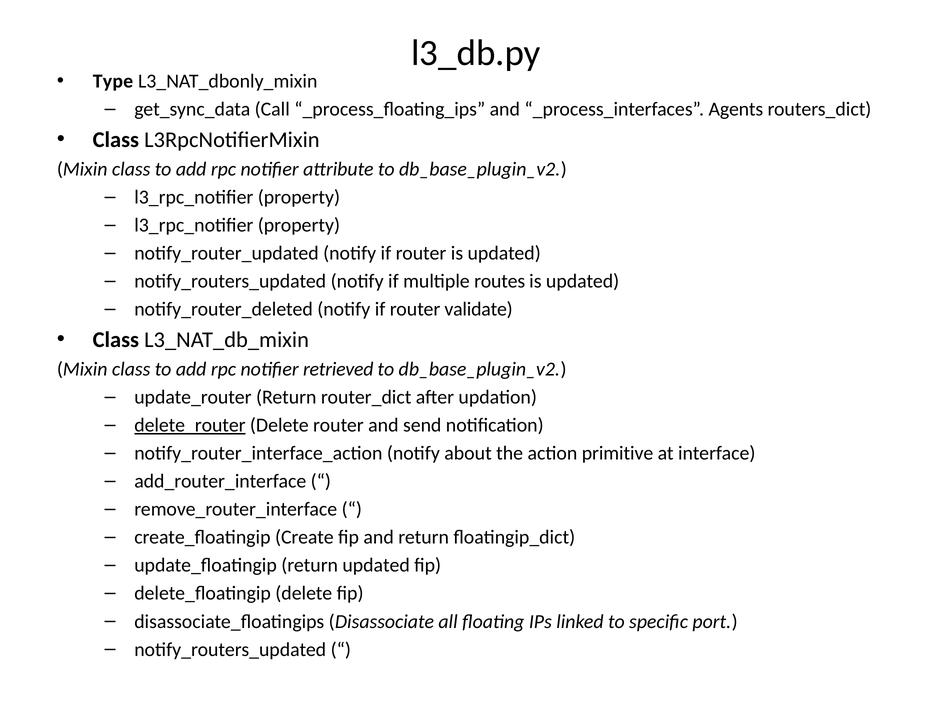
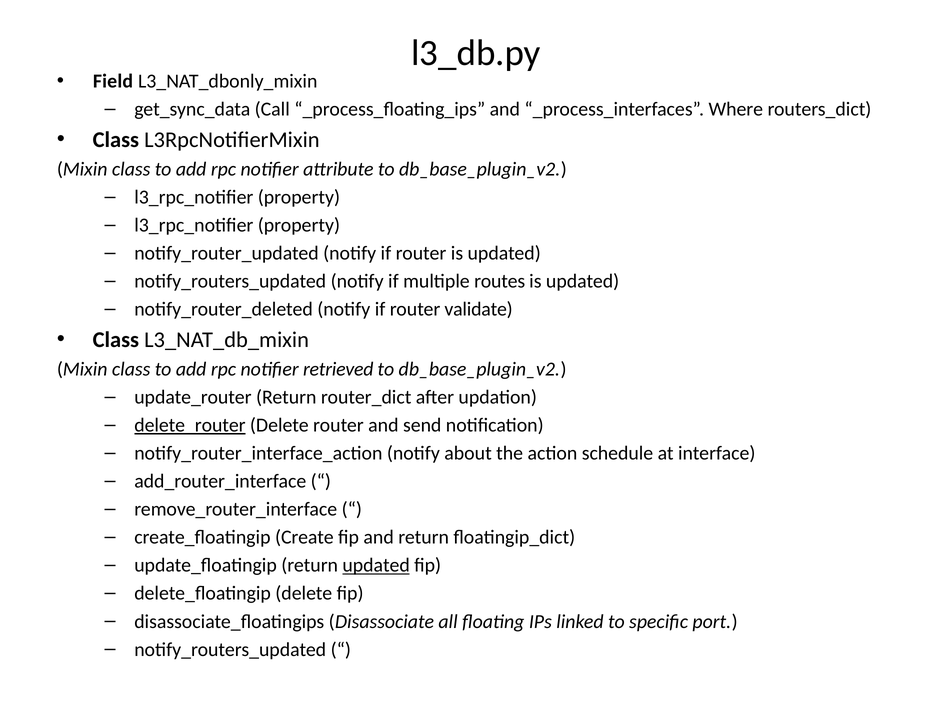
Type: Type -> Field (113, 81)
Agents: Agents -> Where (736, 109)
primitive: primitive -> schedule (617, 453)
updated underline: none -> present (376, 565)
